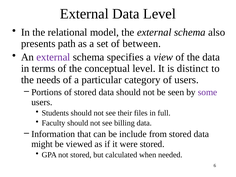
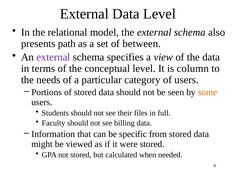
distinct: distinct -> column (193, 68)
some colour: purple -> orange (208, 92)
include: include -> specific (133, 134)
